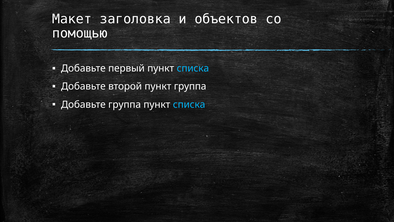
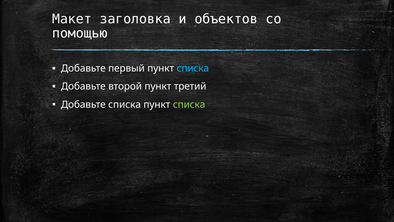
пункт группа: группа -> третий (190, 86)
Добавьте группа: группа -> списка (125, 104)
списка colour: light blue -> light green (189, 104)
